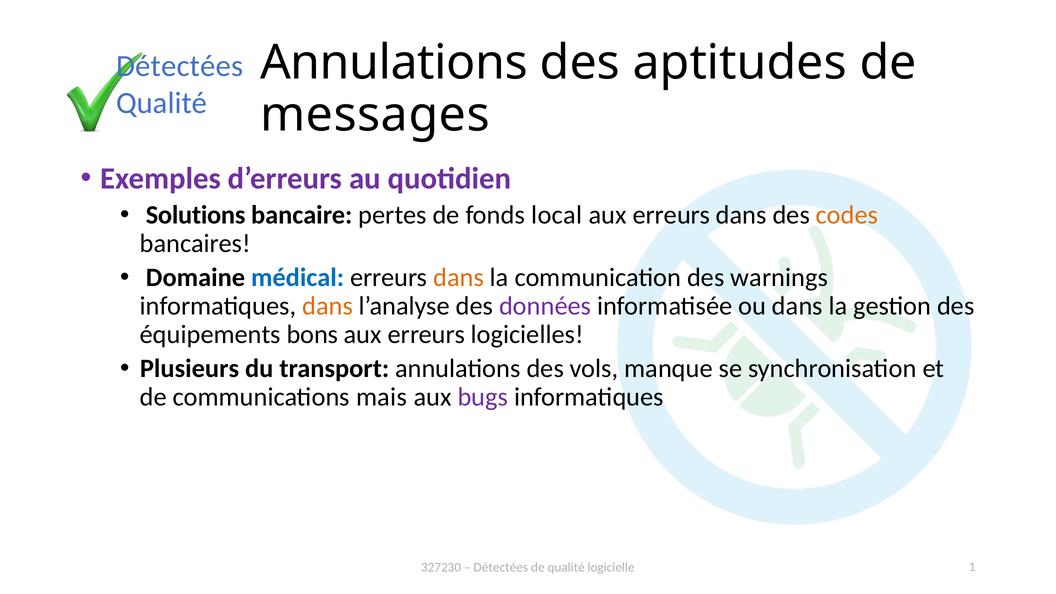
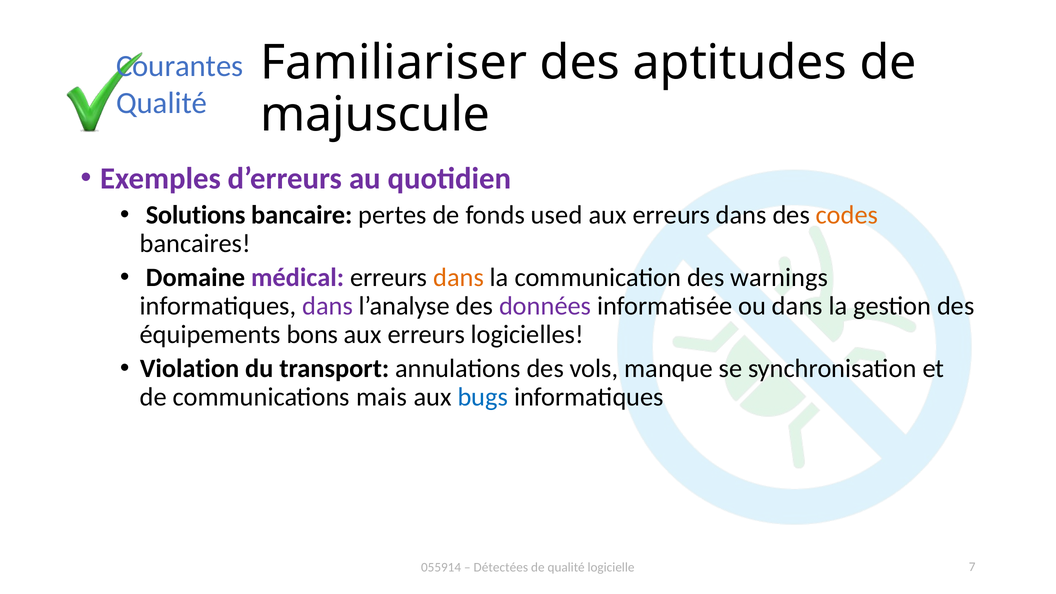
Annulations: Annulations -> Familiariser (394, 63)
Détectées: Détectées -> Courantes (180, 66)
messages: messages -> majuscule (375, 115)
local: local -> used (557, 215)
médical colour: blue -> purple (298, 277)
dans colour: orange -> purple (327, 306)
Plusieurs: Plusieurs -> Violation (190, 368)
bugs colour: purple -> blue (483, 397)
327230: 327230 -> 055914 (441, 567)
1: 1 -> 7 (972, 567)
